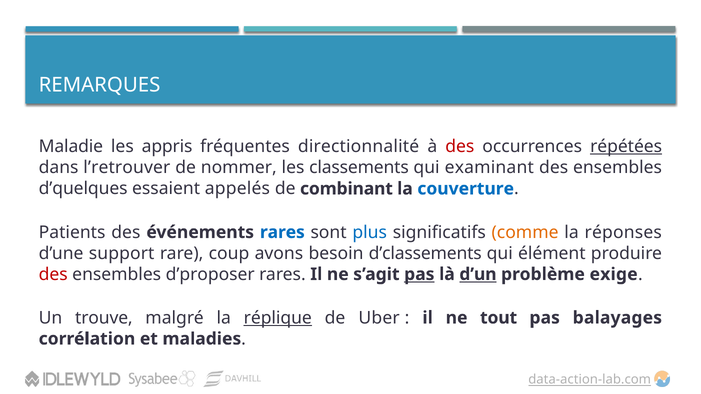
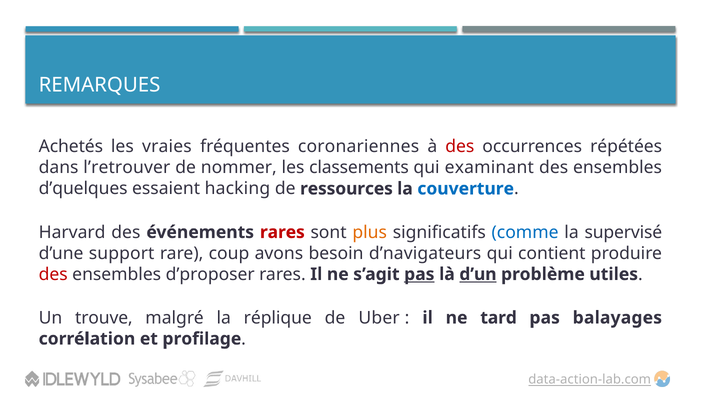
Maladie: Maladie -> Achetés (71, 147)
appris: appris -> vraies (167, 147)
directionnalité: directionnalité -> coronariennes (359, 147)
répétées underline: present -> none (626, 147)
appelés: appelés -> hacking (237, 189)
combinant: combinant -> ressources (346, 189)
Patients: Patients -> Harvard (72, 232)
rares colour: blue -> red (282, 232)
plus colour: blue -> orange (370, 232)
comme colour: orange -> blue (525, 232)
réponses: réponses -> supervisé (623, 232)
d’classements: d’classements -> d’navigateurs (425, 253)
élément: élément -> contient (552, 253)
exige: exige -> utiles (614, 274)
réplique underline: present -> none (278, 318)
tout: tout -> tard (499, 318)
maladies: maladies -> profilage (202, 339)
